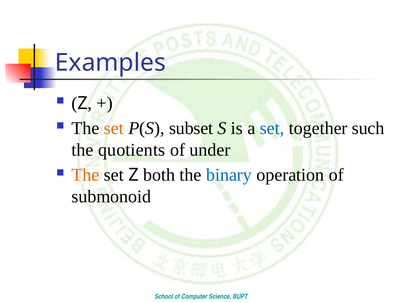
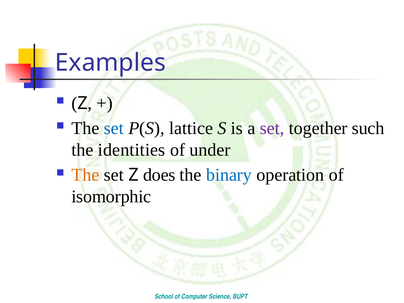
set colour: orange -> blue (114, 128)
subset: subset -> lattice (191, 128)
set colour: blue -> purple (272, 128)
quotients: quotients -> identities (132, 150)
both: both -> does (159, 175)
submonoid: submonoid -> isomorphic (111, 197)
